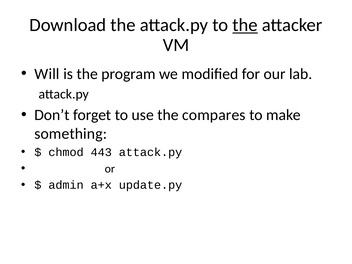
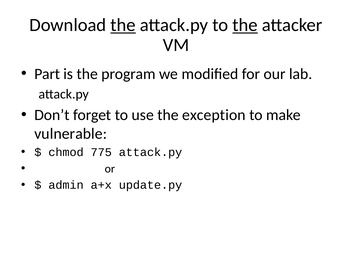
the underline: none -> present (123, 25)
Will: Will -> Part (47, 74)
compares: compares -> exception (214, 115)
something: something -> vulnerable (71, 134)
443: 443 -> 775 (101, 152)
